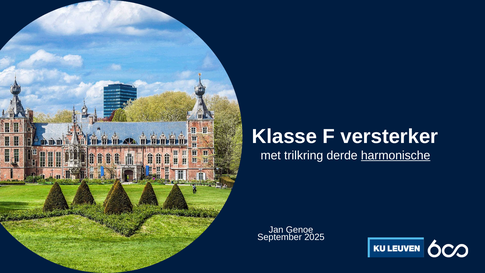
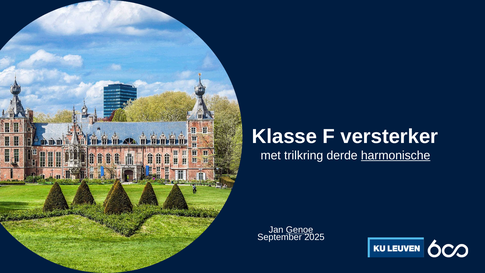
Genoe underline: none -> present (300, 230)
